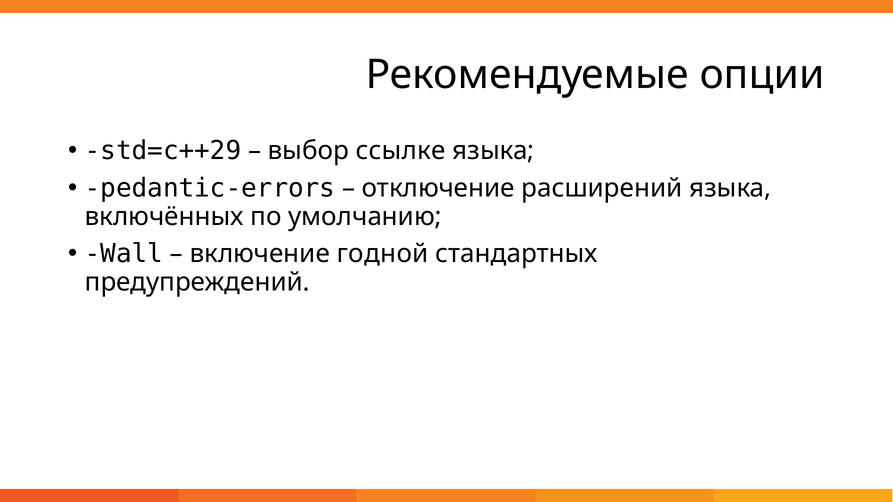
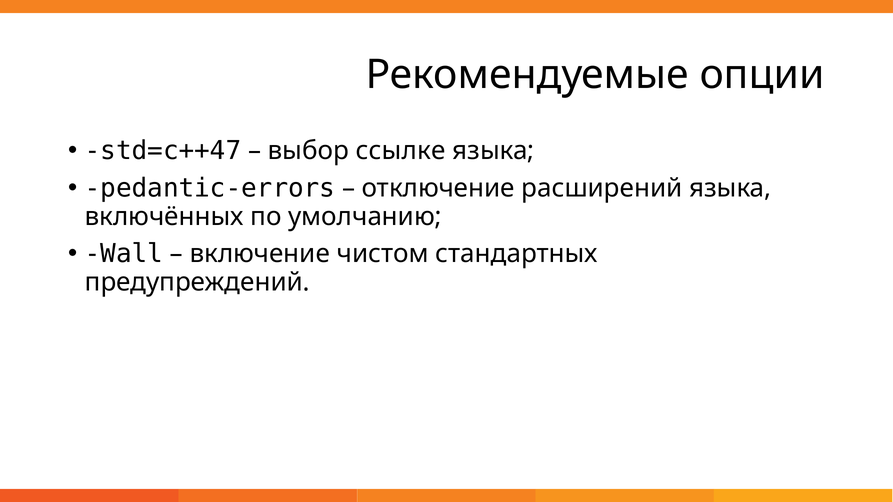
std=c++29: std=c++29 -> std=c++47 (163, 151)
годной: годной -> чистом (383, 254)
